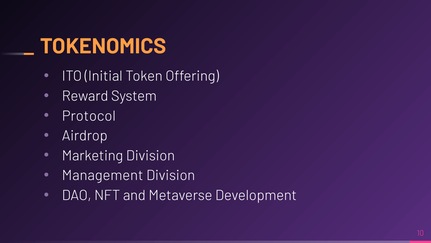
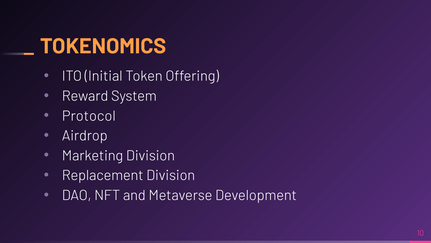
Management: Management -> Replacement (103, 175)
